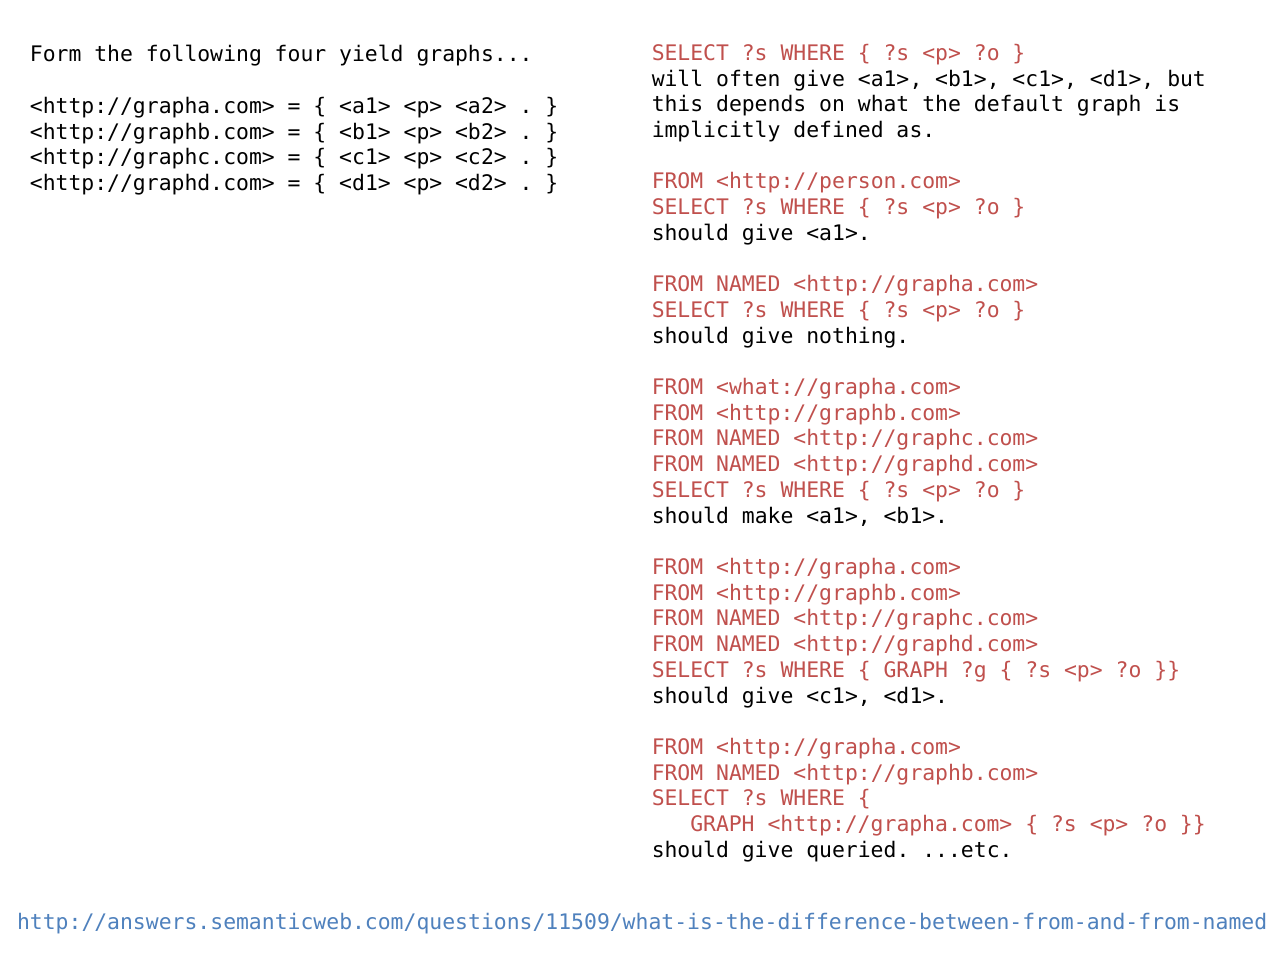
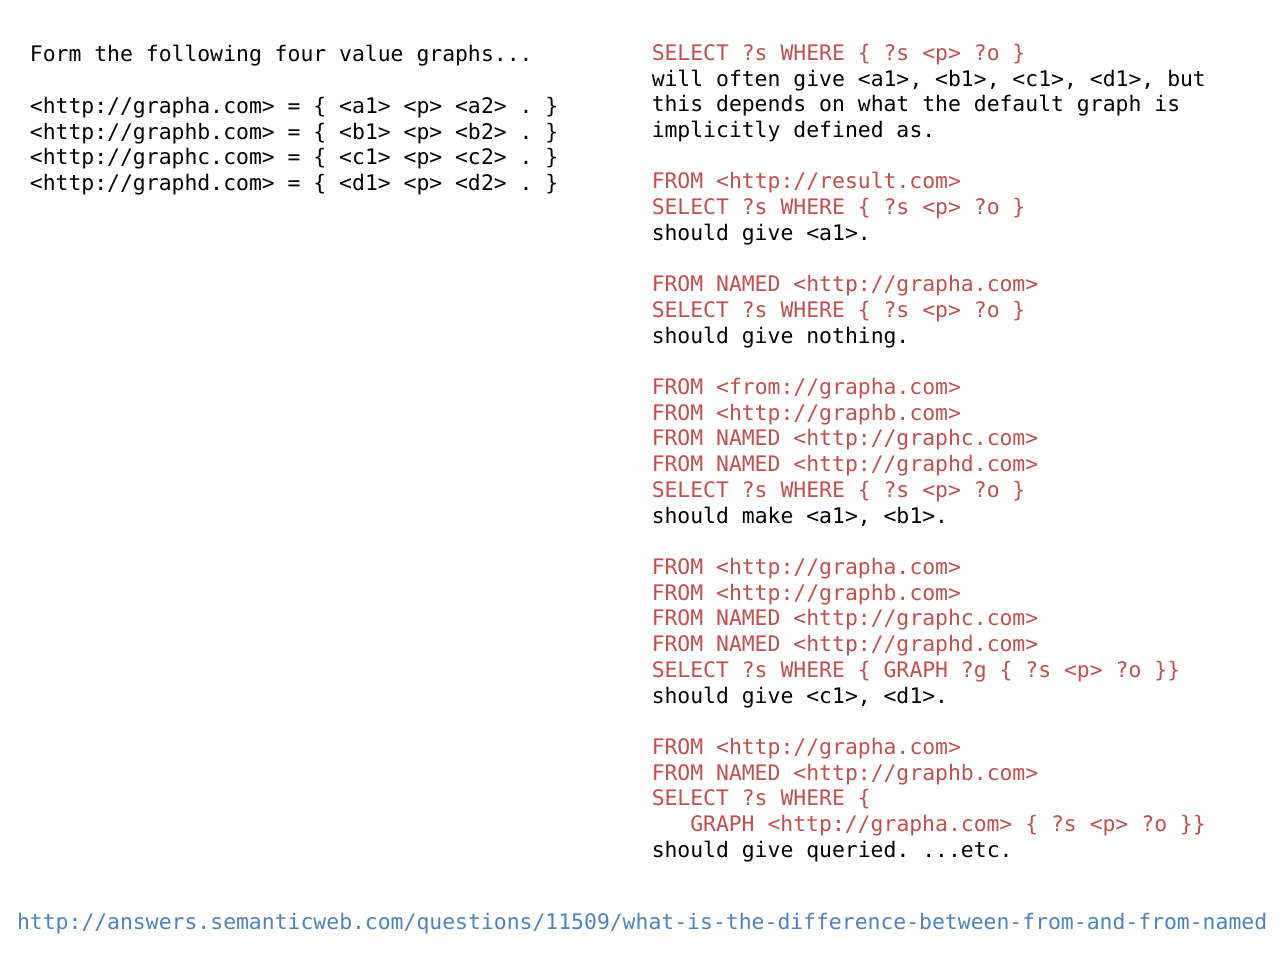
yield: yield -> value (371, 55)
<http://person.com>: <http://person.com> -> <http://result.com> (839, 182)
<what://grapha.com>: <what://grapha.com> -> <from://grapha.com> (839, 388)
